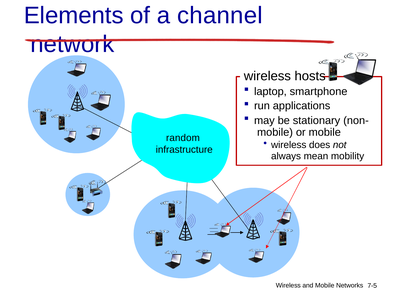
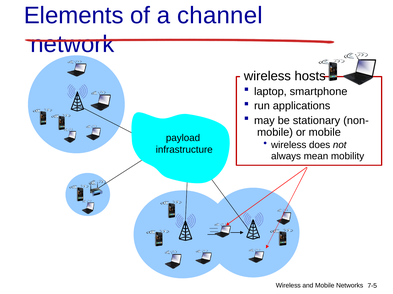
random: random -> payload (183, 138)
